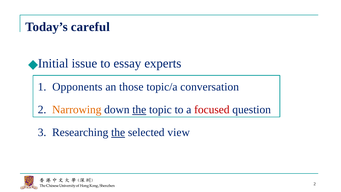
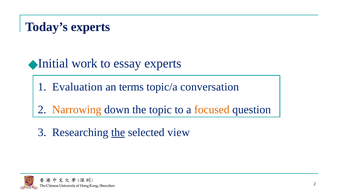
Today’s careful: careful -> experts (90, 27)
issue: issue -> work (84, 63)
Opponents: Opponents -> Evaluation (77, 87)
those: those -> terms (131, 87)
the underline: present -> none (139, 110)
focused colour: red -> orange (212, 110)
